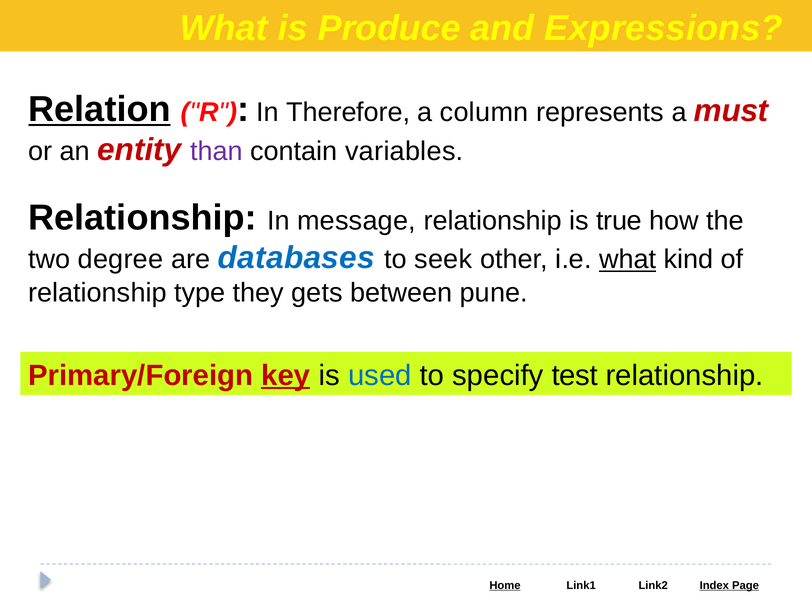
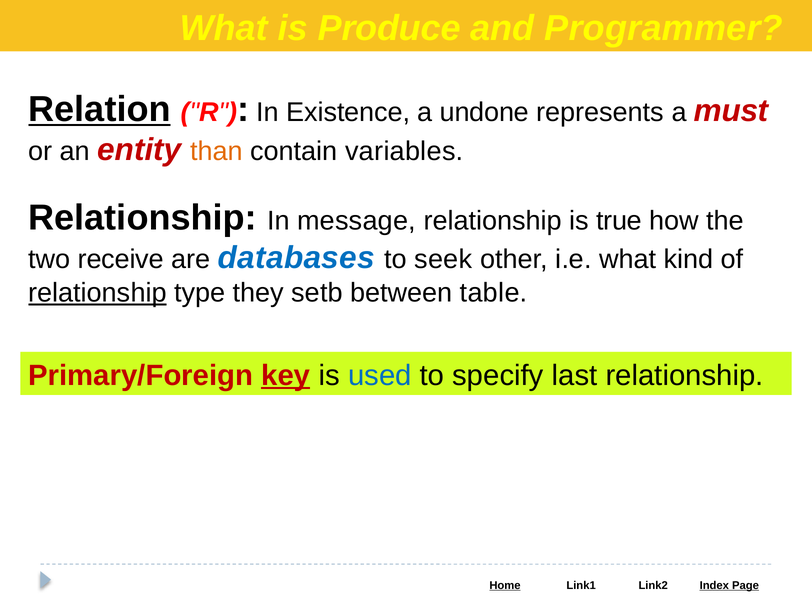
Expressions: Expressions -> Programmer (664, 28)
Therefore: Therefore -> Existence (348, 112)
column: column -> undone (484, 112)
than colour: purple -> orange (216, 151)
degree: degree -> receive (121, 259)
what underline: present -> none (628, 259)
relationship underline: none -> present (97, 293)
gets: gets -> setb (317, 293)
pune: pune -> table (494, 293)
test: test -> last (575, 375)
